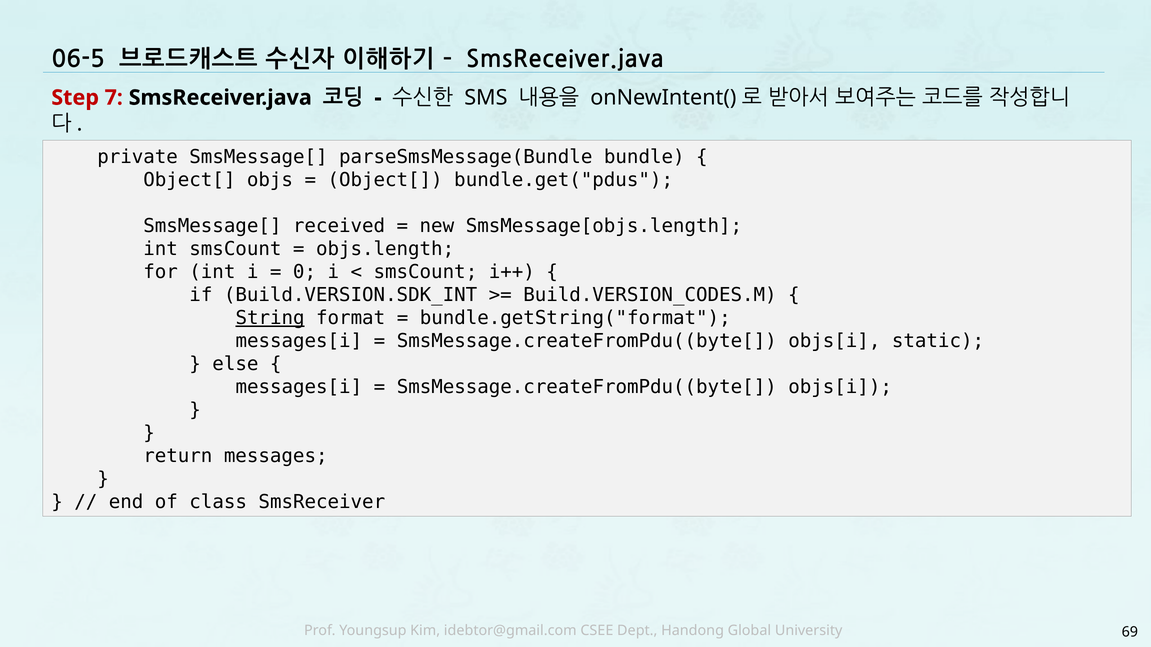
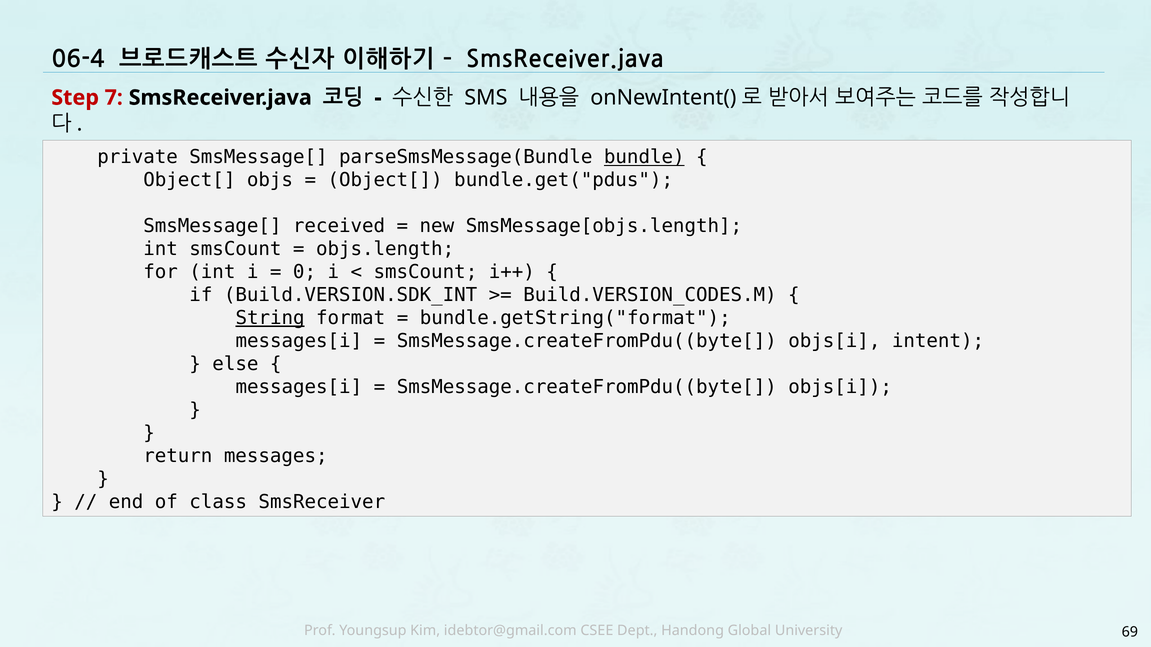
06-5: 06-5 -> 06-4 (78, 59)
bundle underline: none -> present (644, 157)
static: static -> intent (938, 341)
